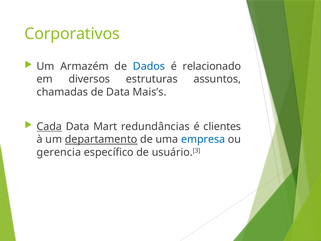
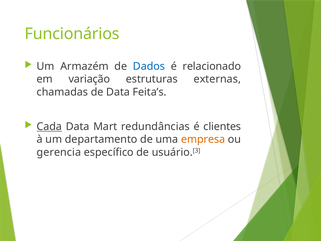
Corporativos: Corporativos -> Funcionários (72, 34)
diversos: diversos -> variação (89, 79)
assuntos: assuntos -> externas (217, 79)
Mais’s: Mais’s -> Feita’s (150, 92)
departamento underline: present -> none (101, 139)
empresa colour: blue -> orange (203, 139)
